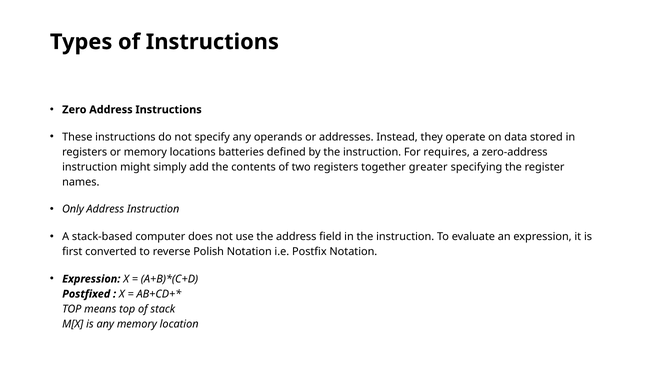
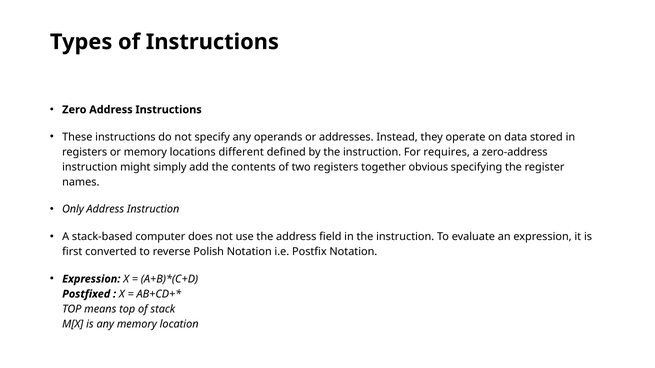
batteries: batteries -> different (241, 152)
greater: greater -> obvious (428, 167)
